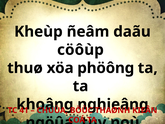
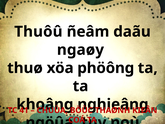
Kheùp: Kheùp -> Thuôû (38, 32)
cöôùp: cöôùp -> ngaøy (80, 50)
